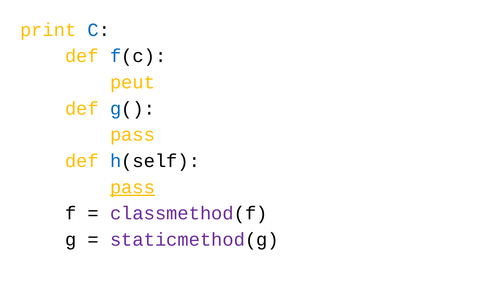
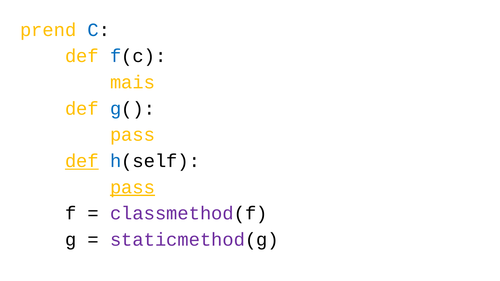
print: print -> prend (48, 30)
peut: peut -> mais (133, 82)
def underline: none -> present (82, 161)
